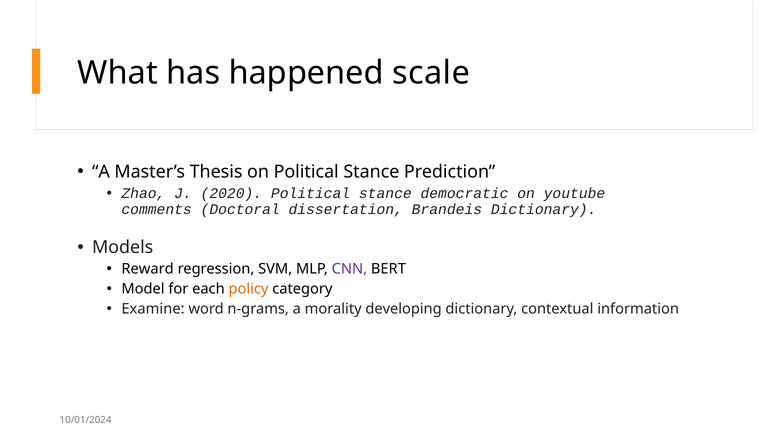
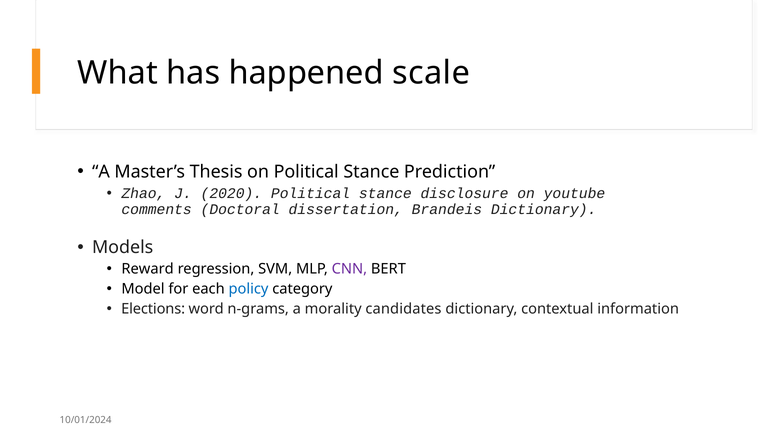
democratic: democratic -> disclosure (465, 193)
policy colour: orange -> blue (249, 289)
Examine: Examine -> Elections (153, 309)
developing: developing -> candidates (403, 309)
